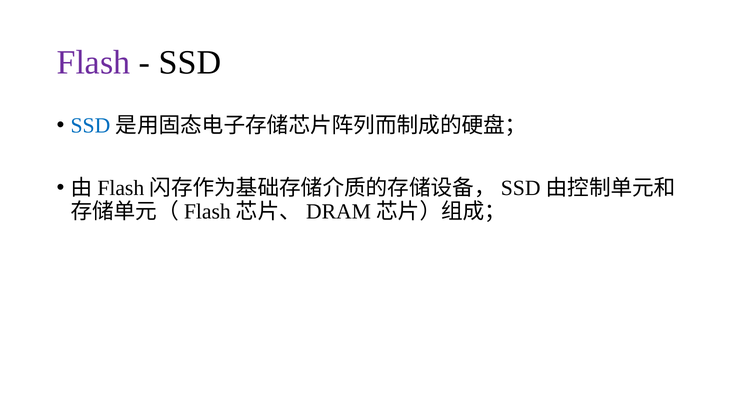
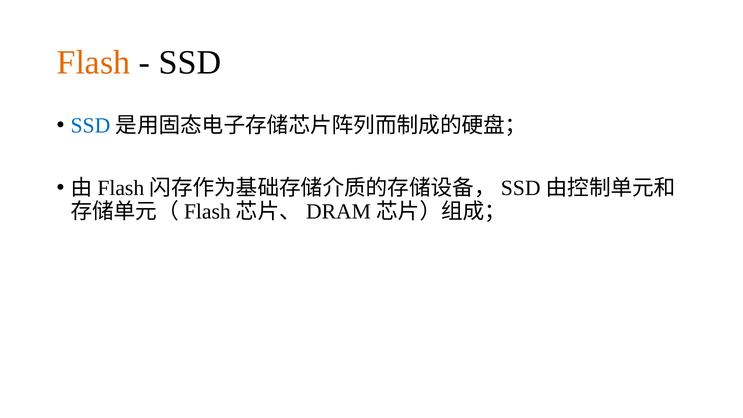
Flash colour: purple -> orange (93, 62)
